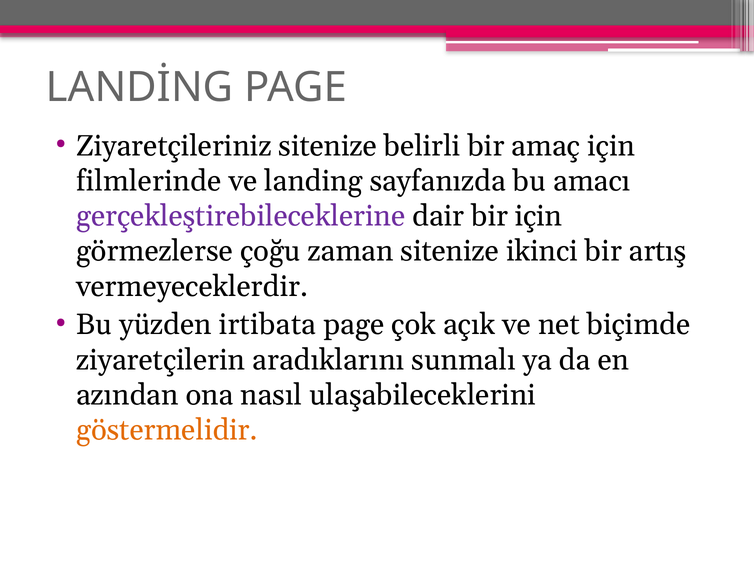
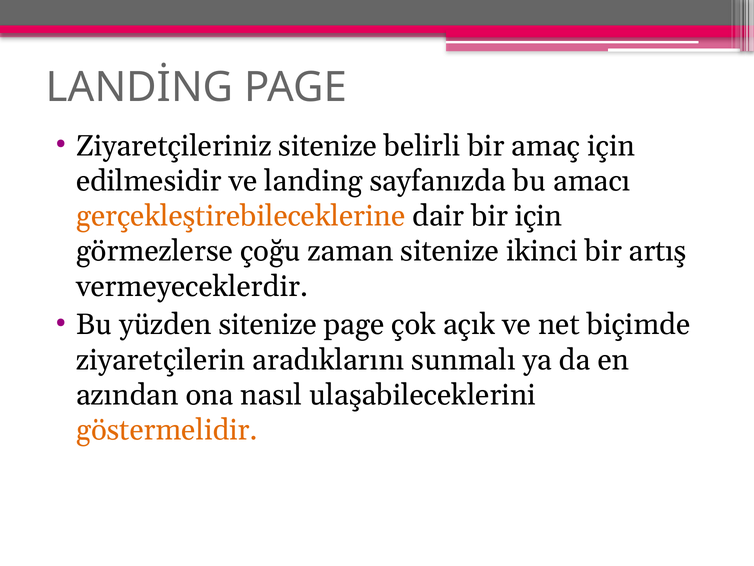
filmlerinde: filmlerinde -> edilmesidir (149, 181)
gerçekleştirebileceklerine colour: purple -> orange (241, 216)
yüzden irtibata: irtibata -> sitenize (268, 324)
